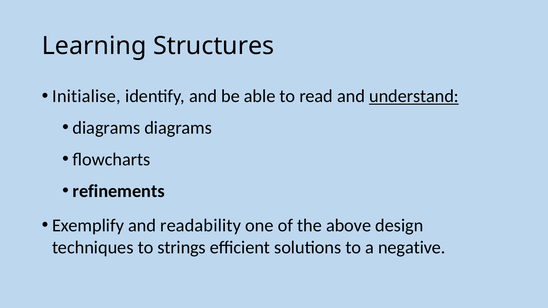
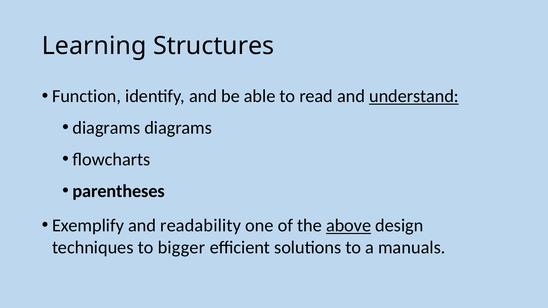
Initialise: Initialise -> Function (87, 96)
refinements: refinements -> parentheses (119, 191)
above underline: none -> present (349, 226)
strings: strings -> bigger (181, 248)
negative: negative -> manuals (412, 248)
